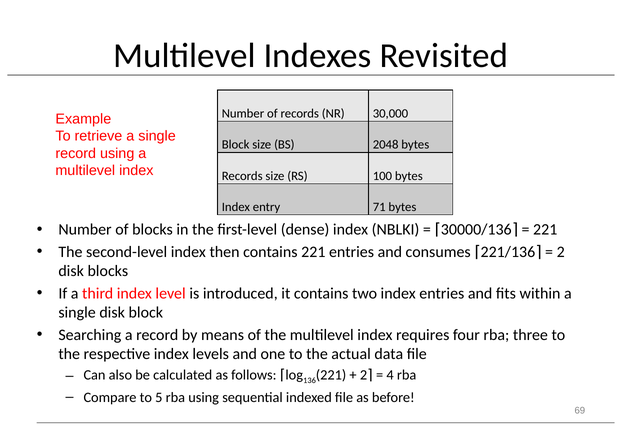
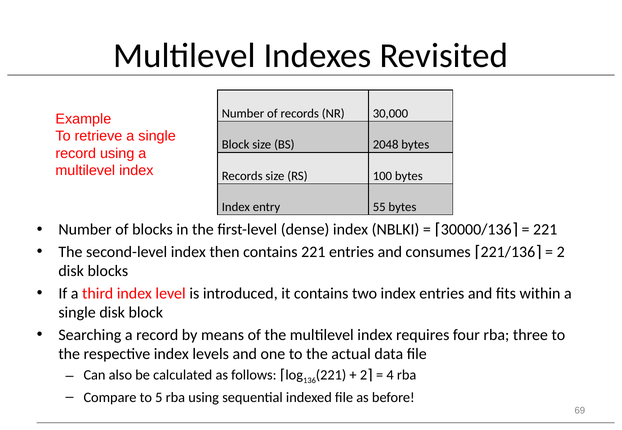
71: 71 -> 55 (379, 207)
